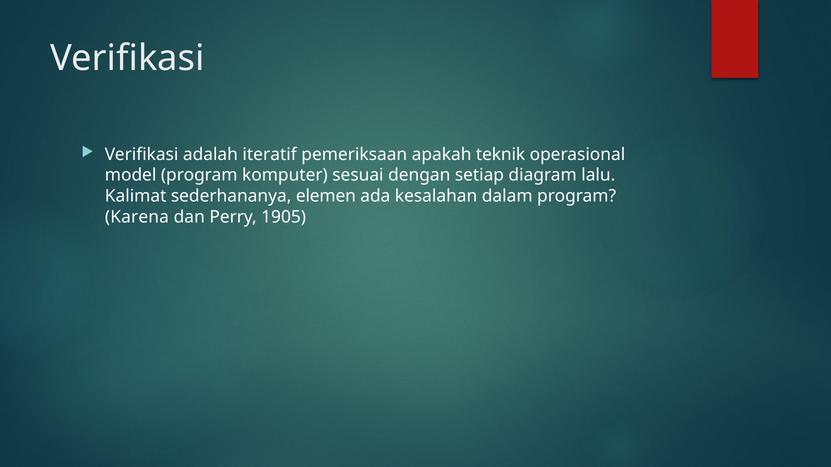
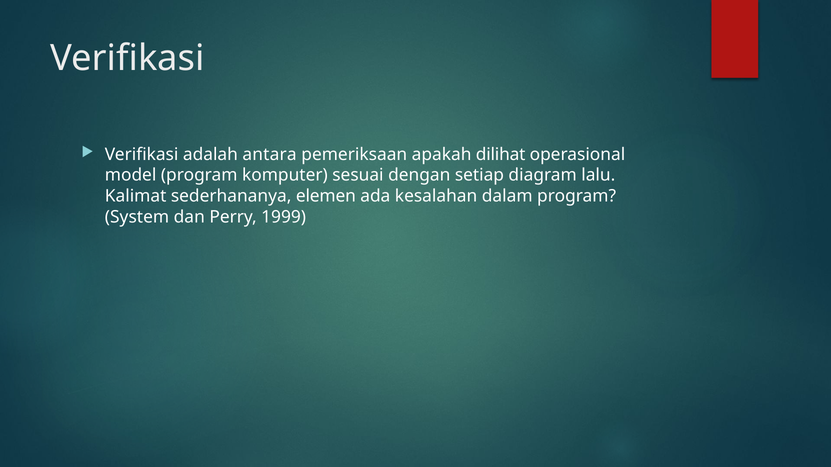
iteratif: iteratif -> antara (270, 155)
teknik: teknik -> dilihat (501, 155)
Karena: Karena -> System (137, 217)
1905: 1905 -> 1999 (284, 217)
